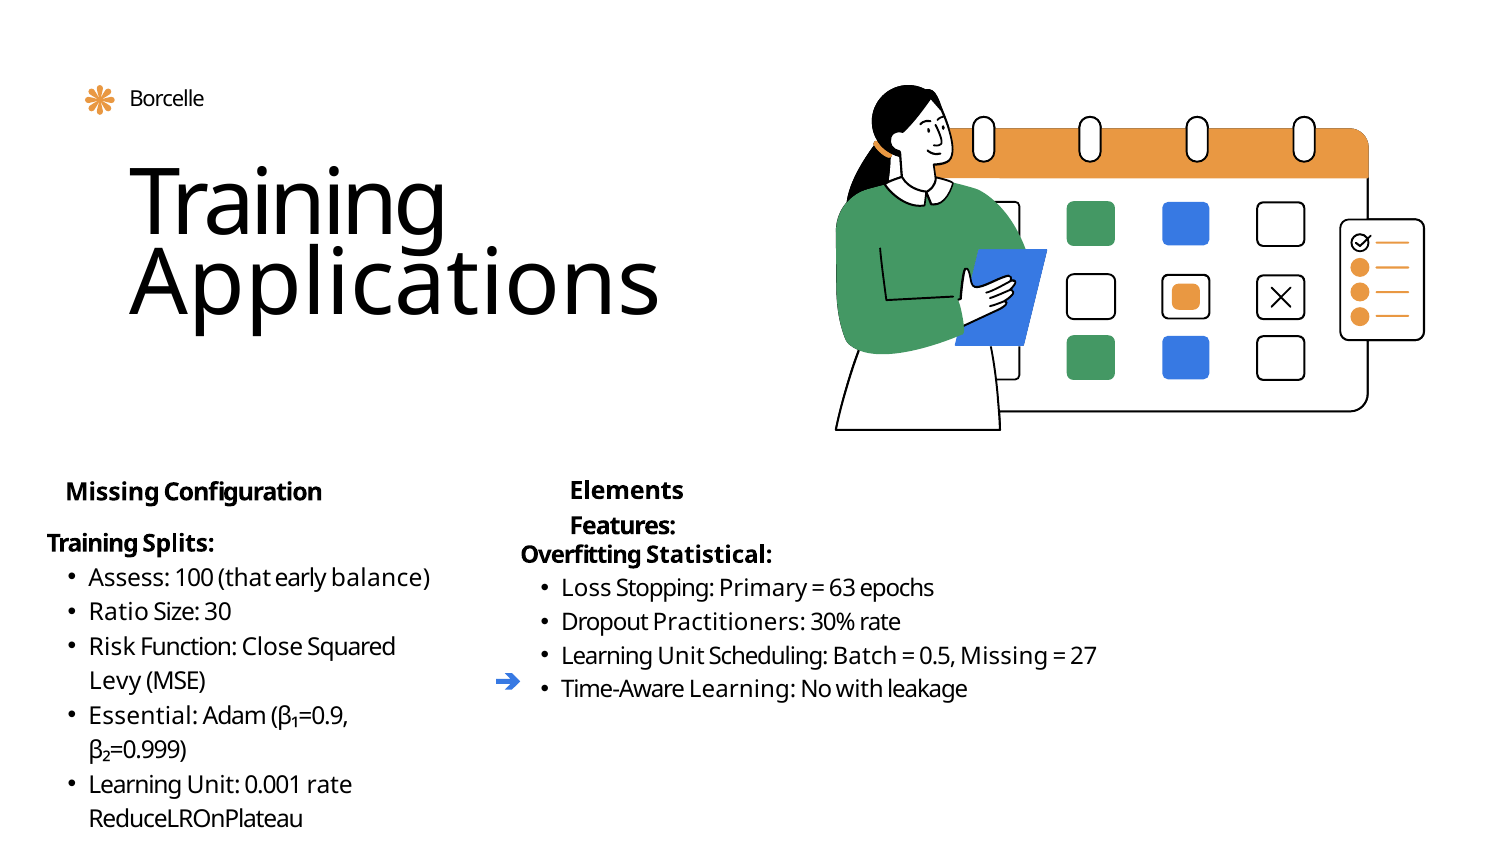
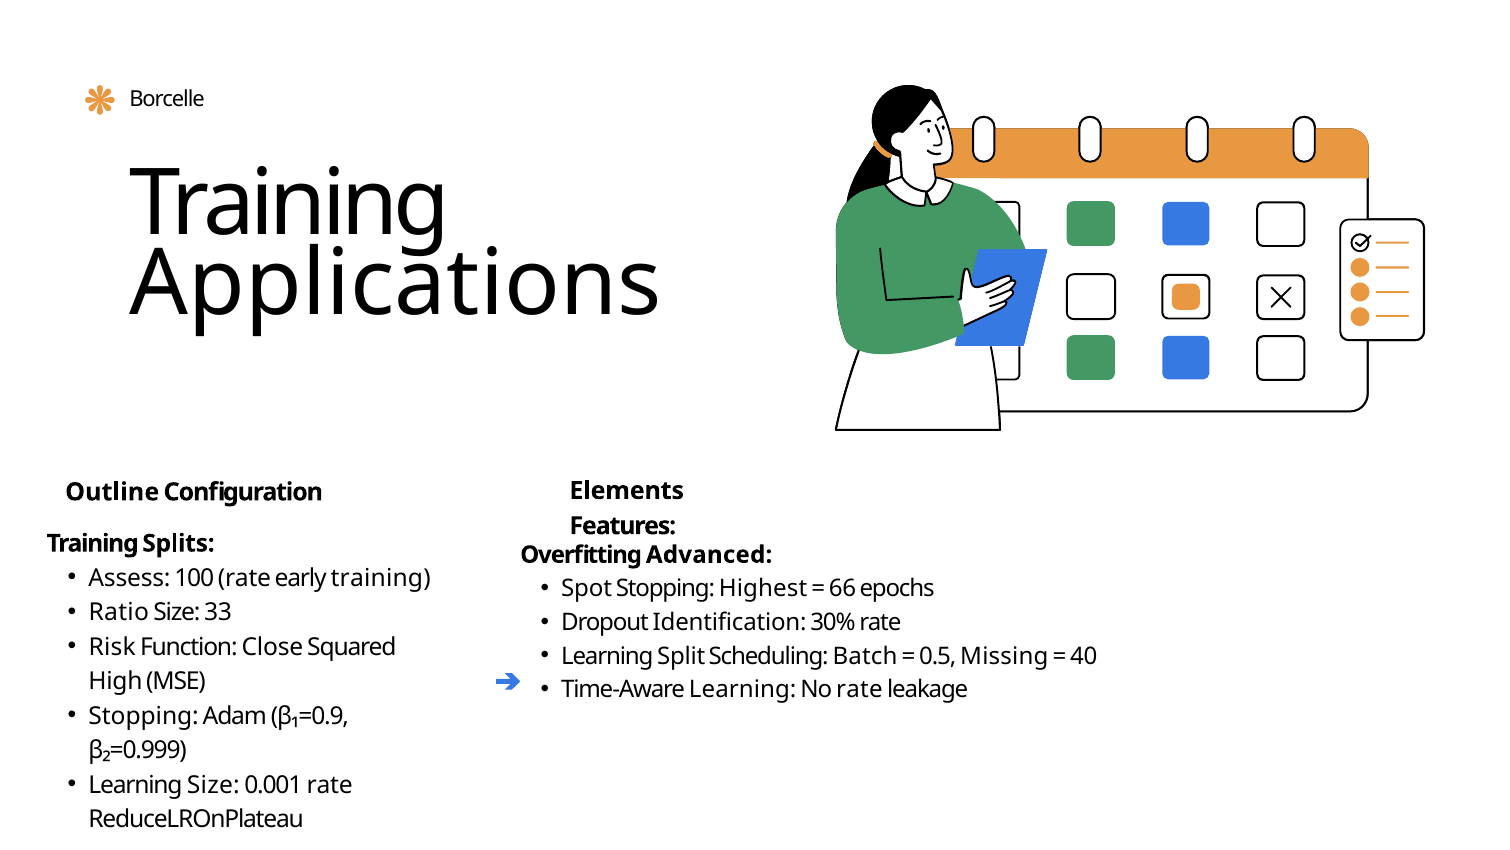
Missing: Missing -> Outline (112, 492)
Statistical: Statistical -> Advanced (709, 554)
100 that: that -> rate (245, 577)
early balance: balance -> training (381, 577)
Loss: Loss -> Spot (587, 588)
Primary: Primary -> Highest (763, 588)
63: 63 -> 66 (842, 588)
30: 30 -> 33 (218, 612)
Practitioners: Practitioners -> Identification (730, 622)
Unit: Unit -> Split (681, 656)
27: 27 -> 40 (1084, 656)
Levy: Levy -> High (115, 681)
No with: with -> rate (859, 689)
Essential: Essential -> Stopping (144, 715)
Unit: Unit -> Size (213, 784)
